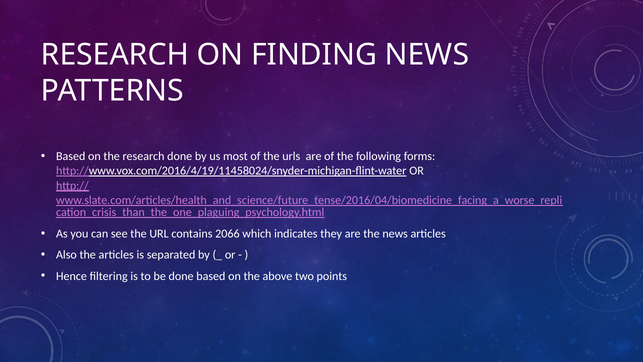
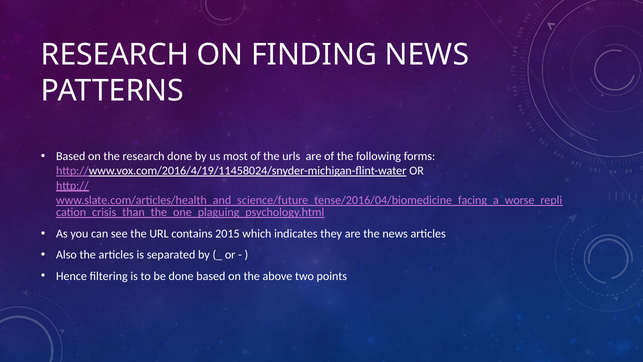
2066: 2066 -> 2015 (227, 234)
